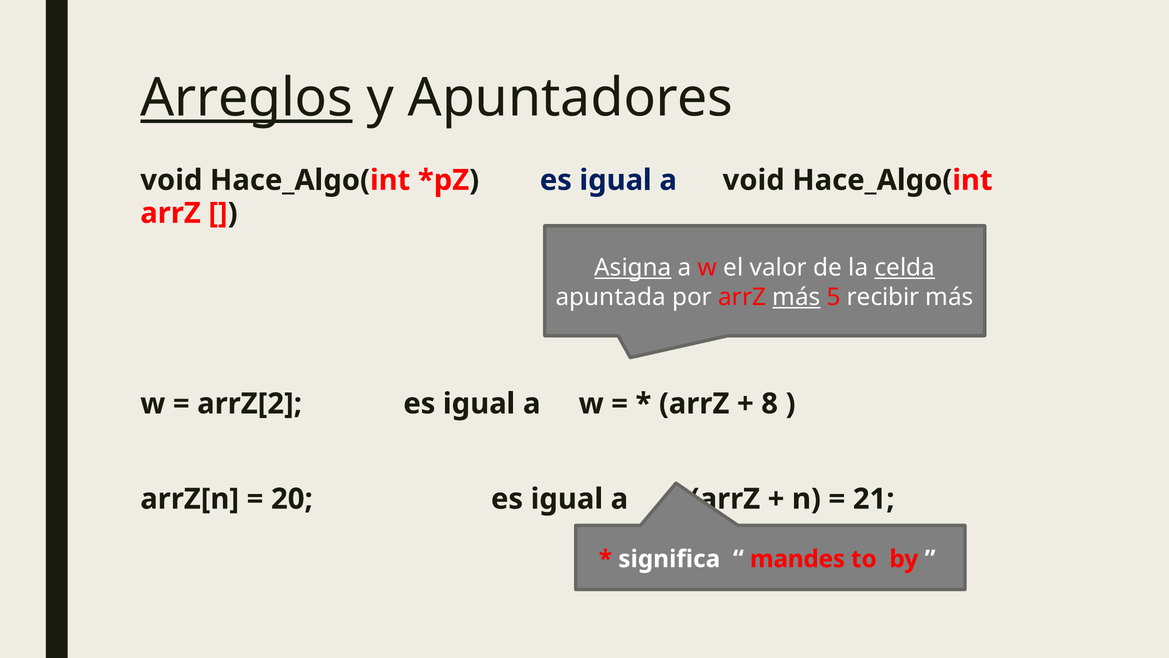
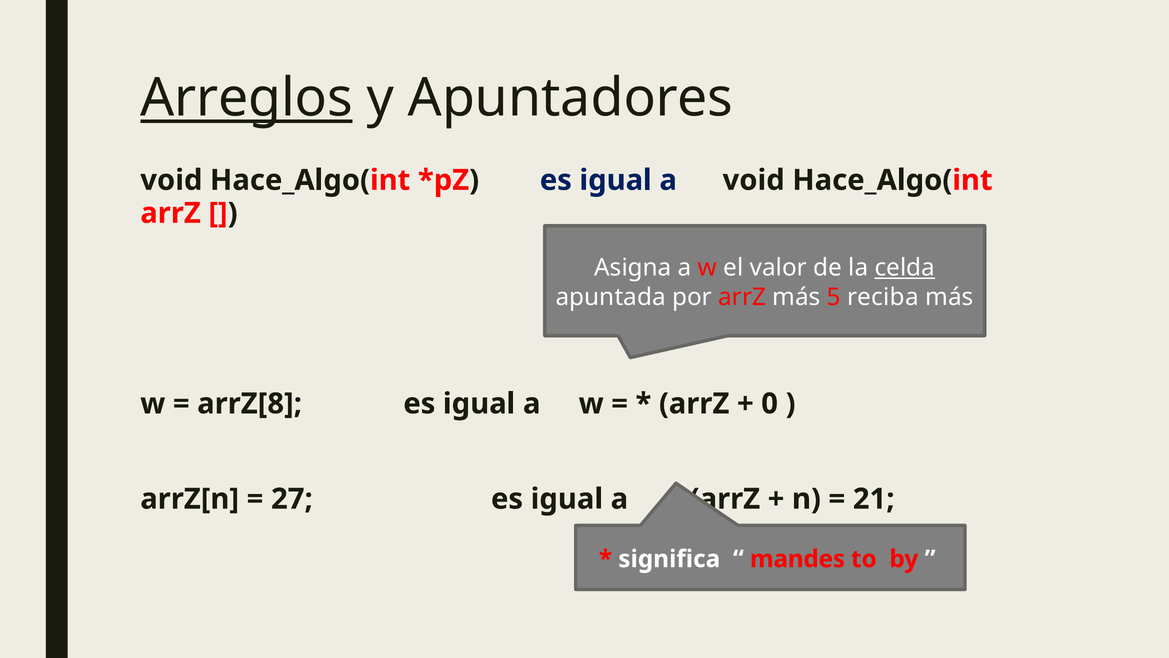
Asigna underline: present -> none (633, 268)
más underline: present -> none (796, 297)
recibir: recibir -> reciba (883, 297)
arrZ[2: arrZ[2 -> arrZ[8 (250, 403)
8: 8 -> 0 (770, 403)
20: 20 -> 27 (292, 499)
